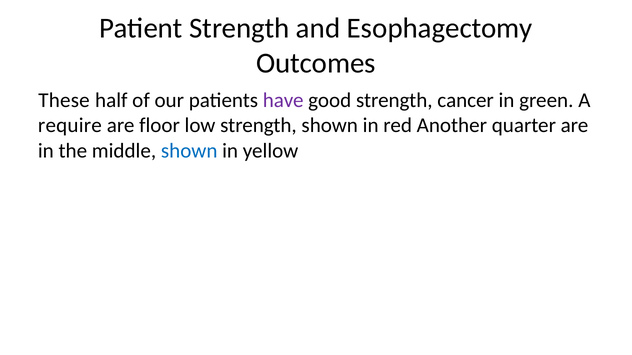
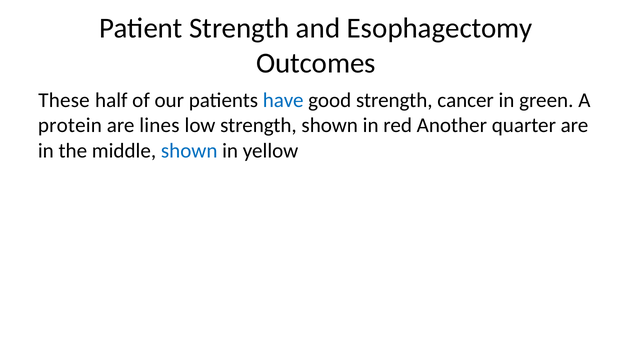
have colour: purple -> blue (283, 100)
require: require -> protein (70, 126)
floor: floor -> lines (159, 126)
